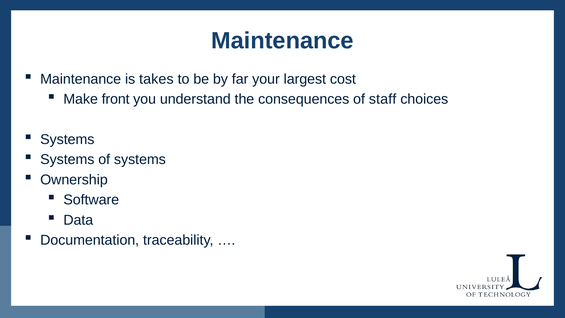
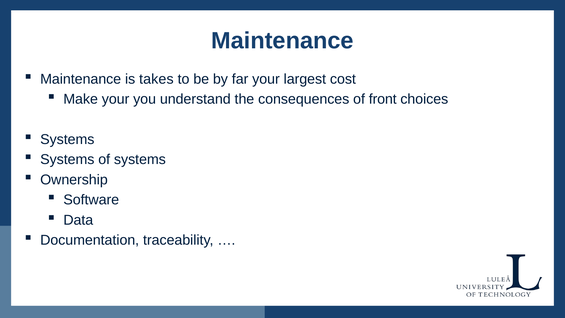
Make front: front -> your (116, 99)
staff: staff -> front (383, 99)
